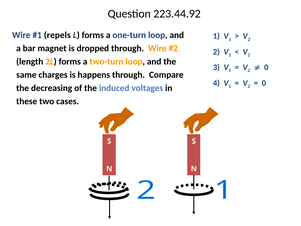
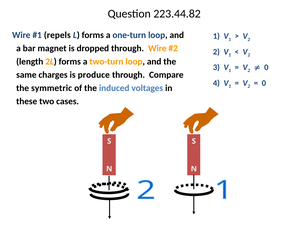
223.44.92: 223.44.92 -> 223.44.82 (177, 14)
happens: happens -> produce (94, 75)
decreasing: decreasing -> symmetric (52, 88)
